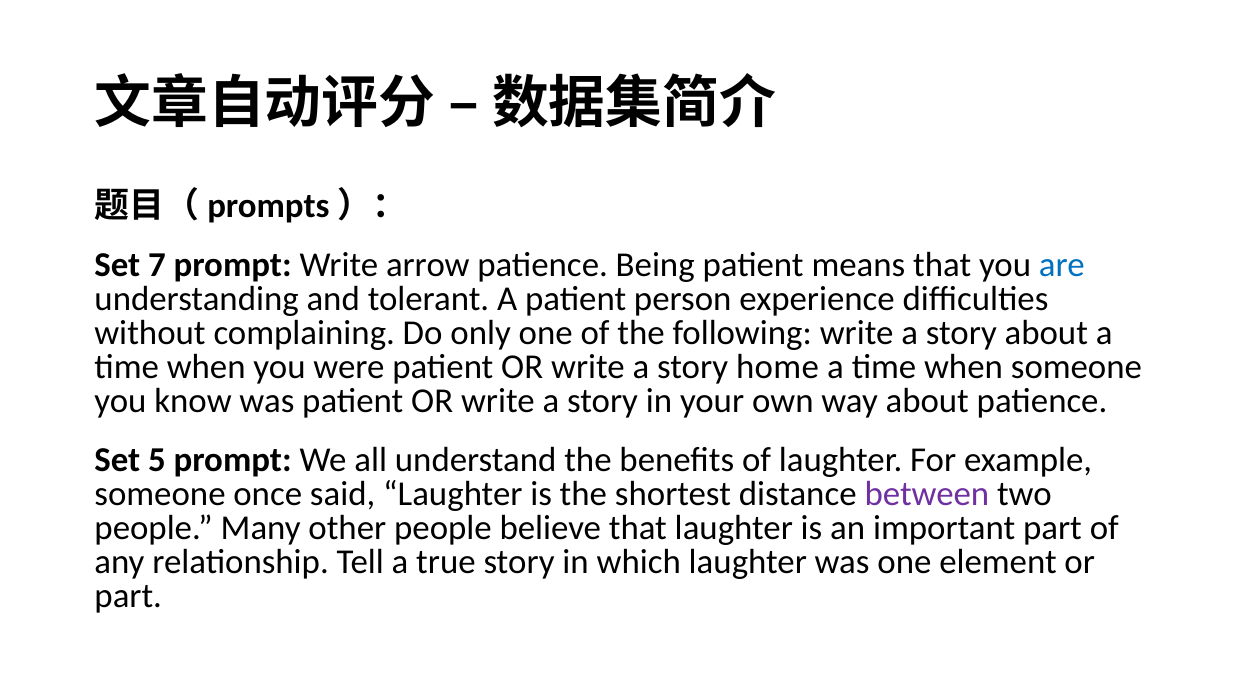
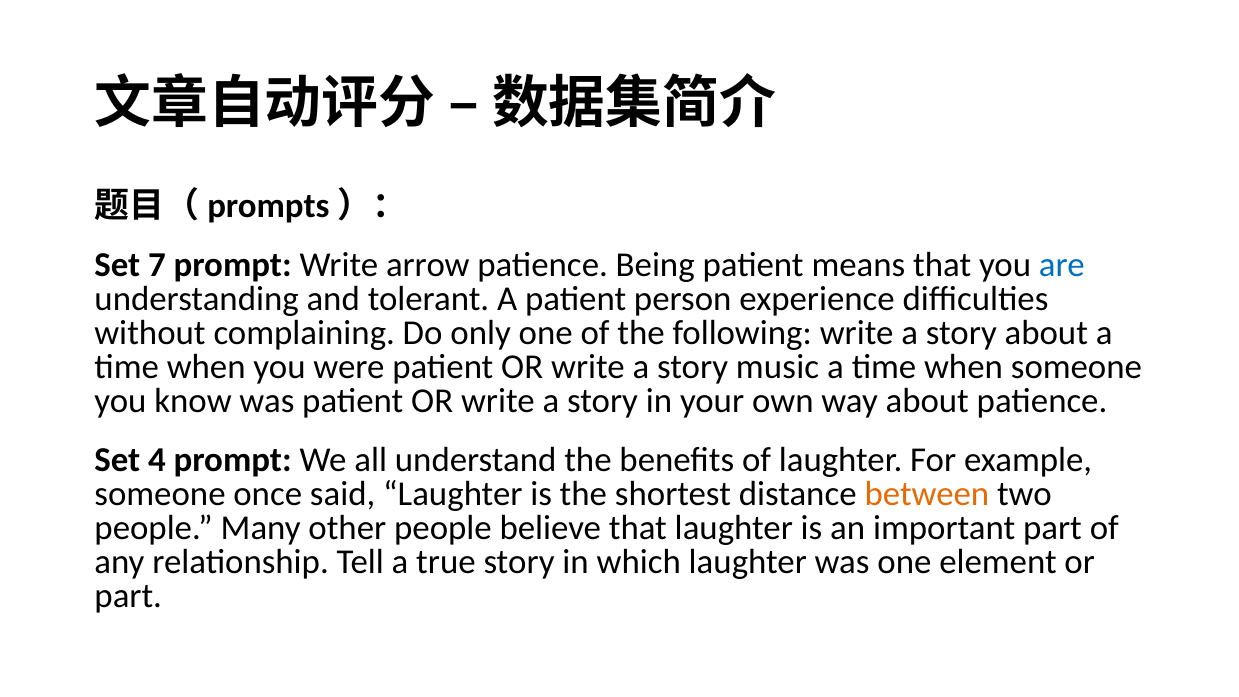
home: home -> music (778, 367)
5: 5 -> 4 (157, 460)
between colour: purple -> orange (927, 494)
